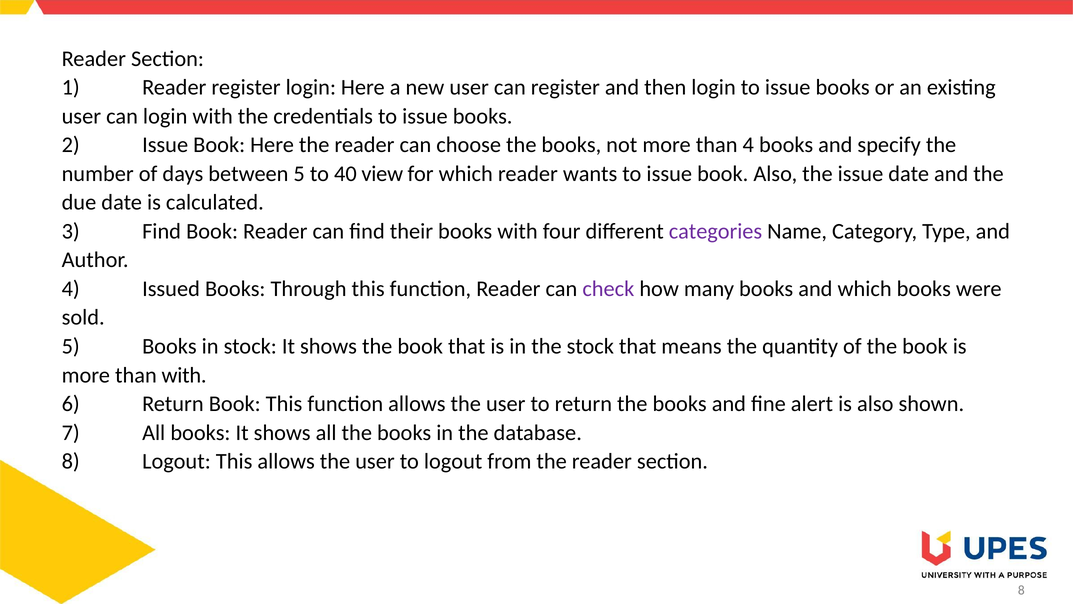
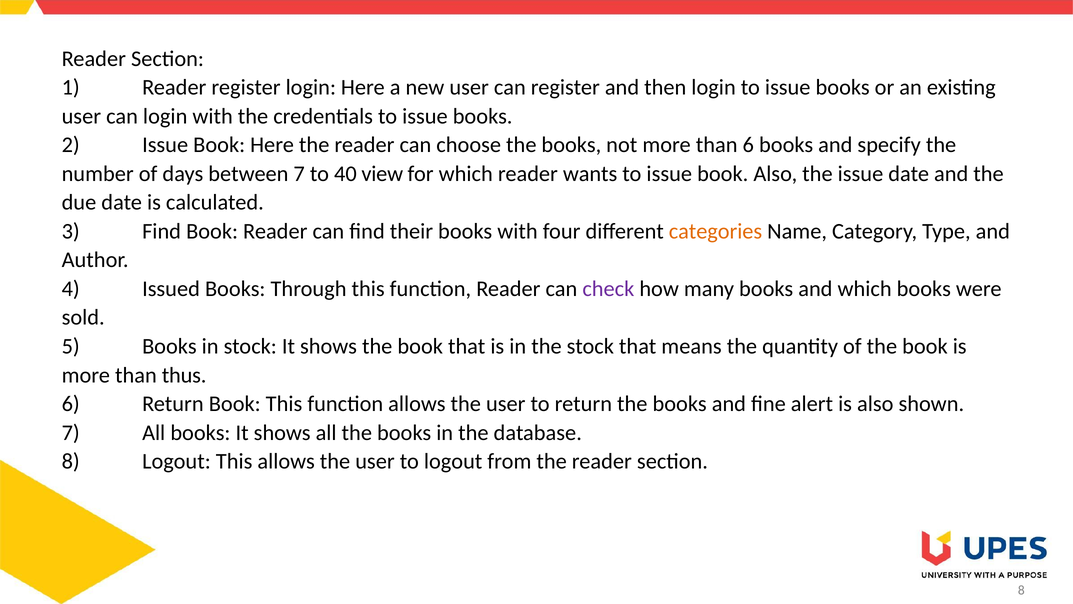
than 4: 4 -> 6 (748, 145)
between 5: 5 -> 7 (299, 174)
categories colour: purple -> orange (715, 231)
than with: with -> thus (184, 375)
